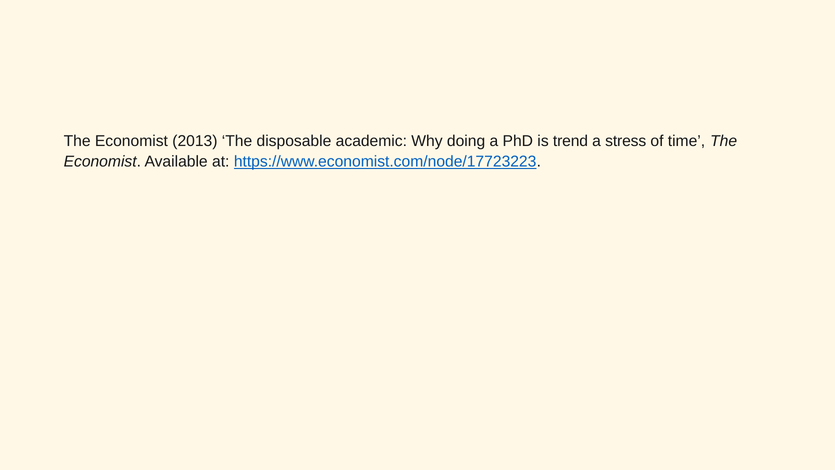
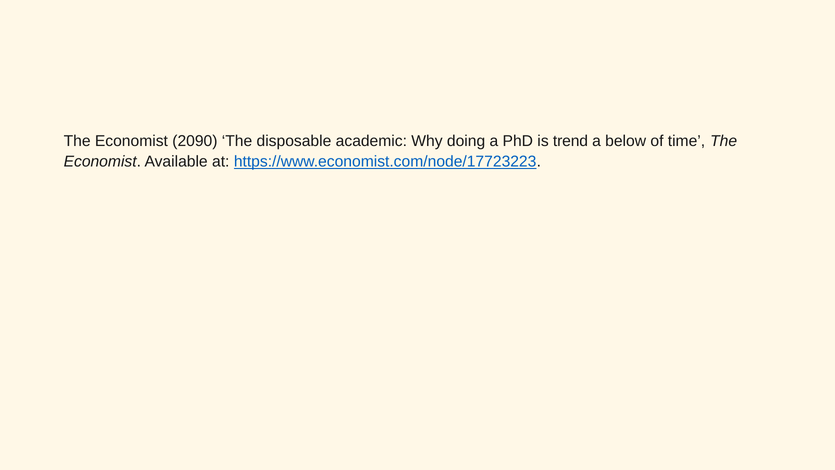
2013: 2013 -> 2090 (195, 141)
stress: stress -> below (626, 141)
